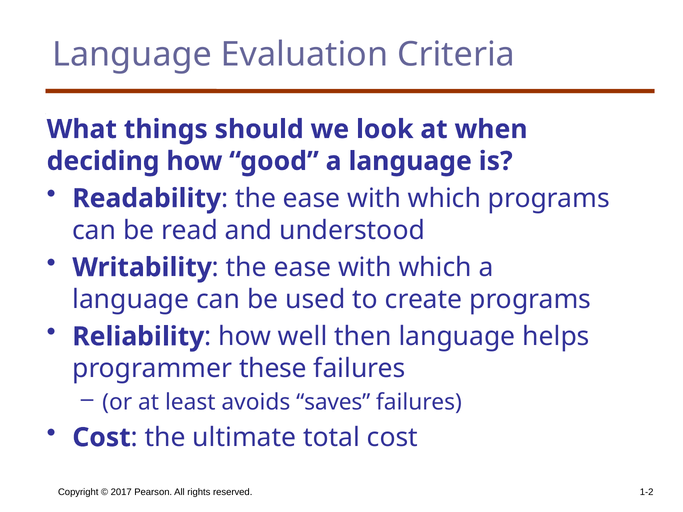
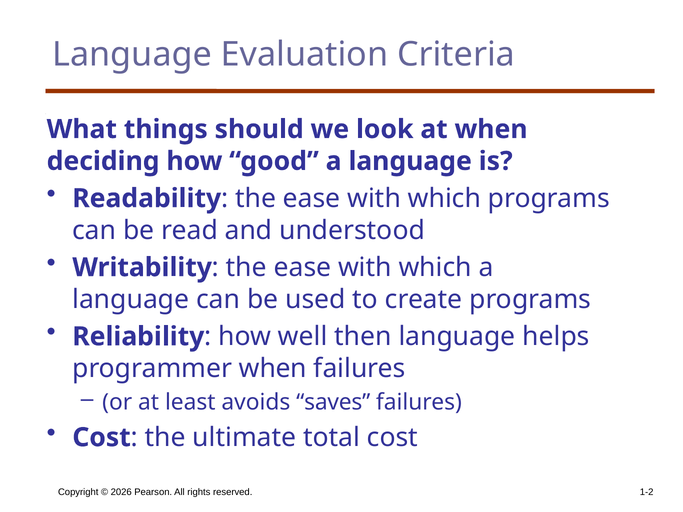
programmer these: these -> when (273, 369)
2017: 2017 -> 2026 (121, 492)
